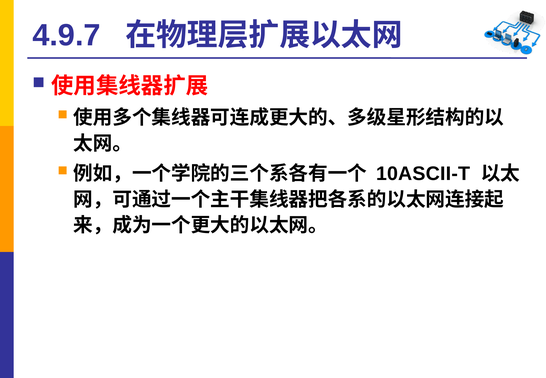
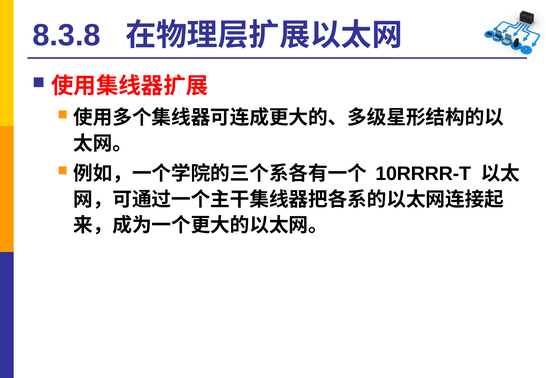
4.9.7: 4.9.7 -> 8.3.8 (67, 35)
10ASCII-T: 10ASCII-T -> 10RRRR-T (423, 174)
